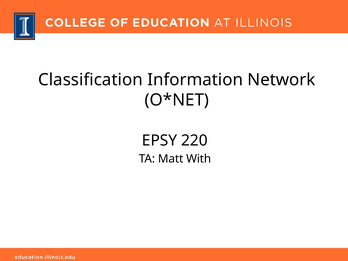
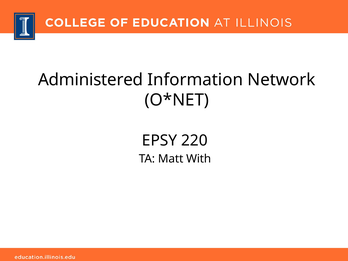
Classification: Classification -> Administered (91, 80)
